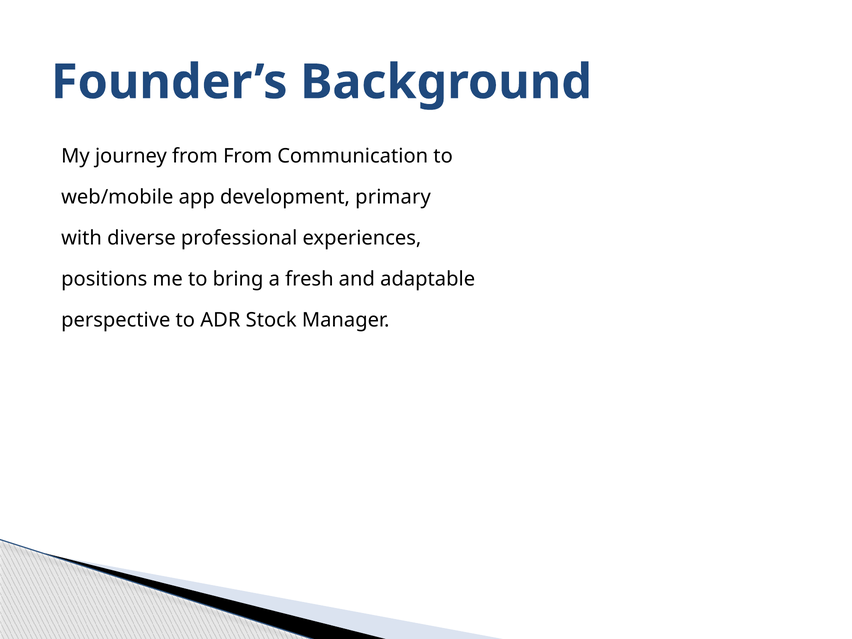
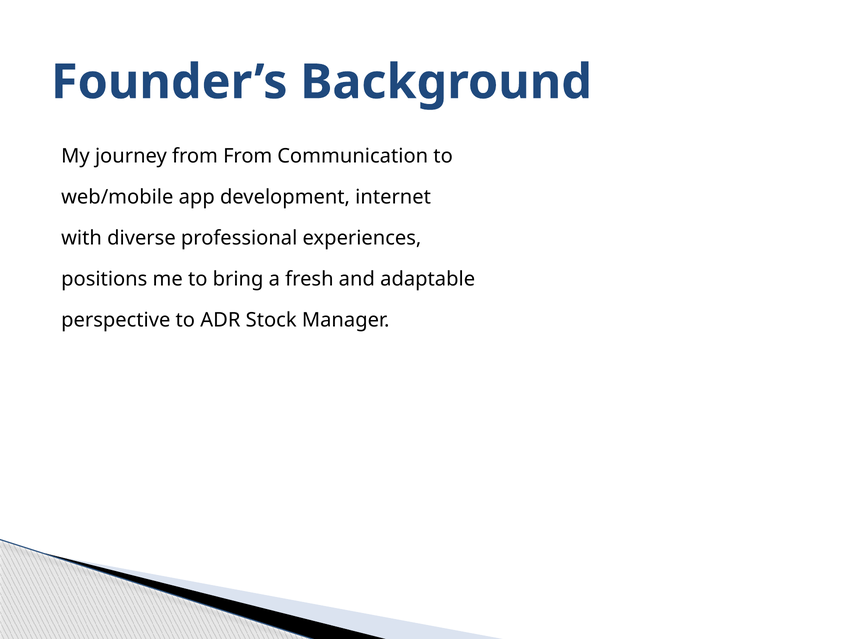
primary: primary -> internet (393, 197)
